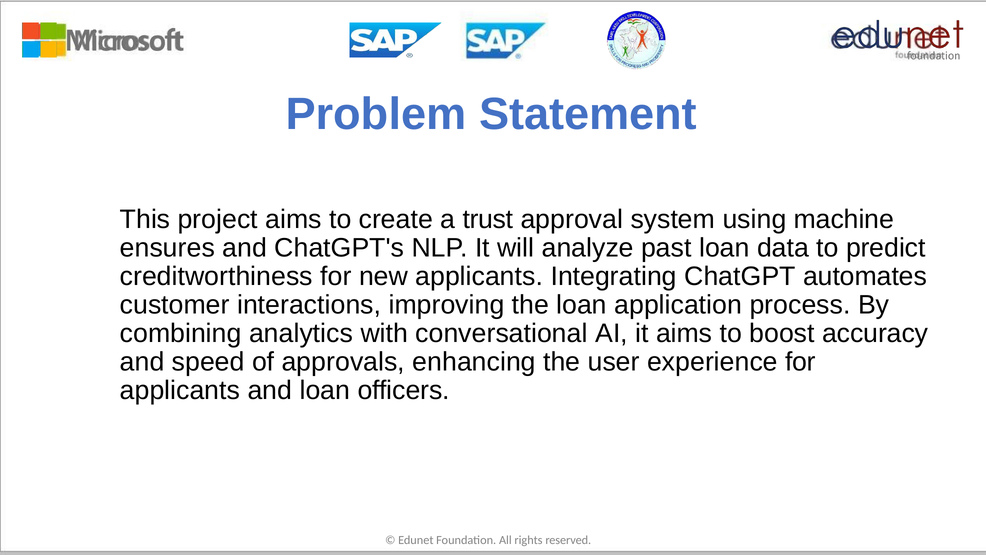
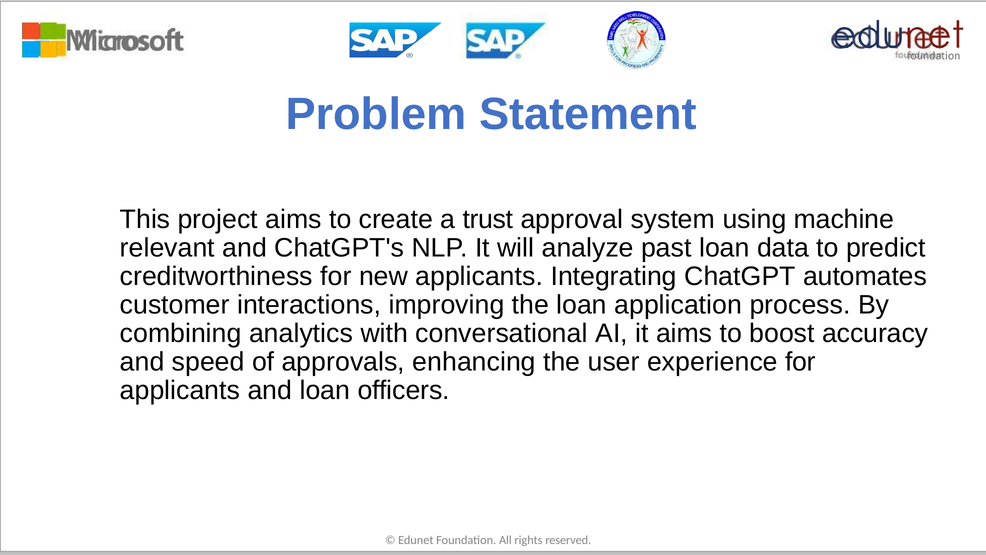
ensures: ensures -> relevant (167, 248)
